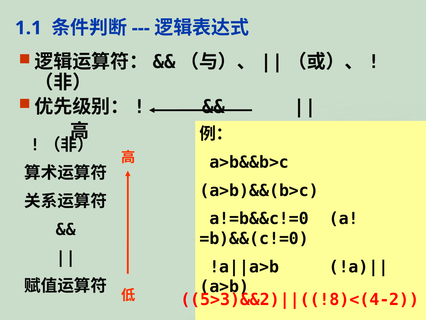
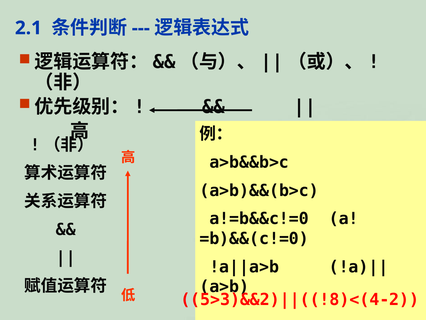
1.1: 1.1 -> 2.1 (28, 28)
